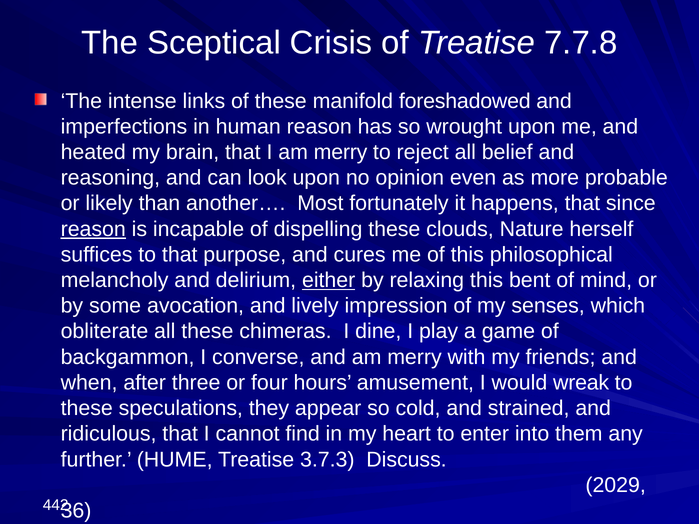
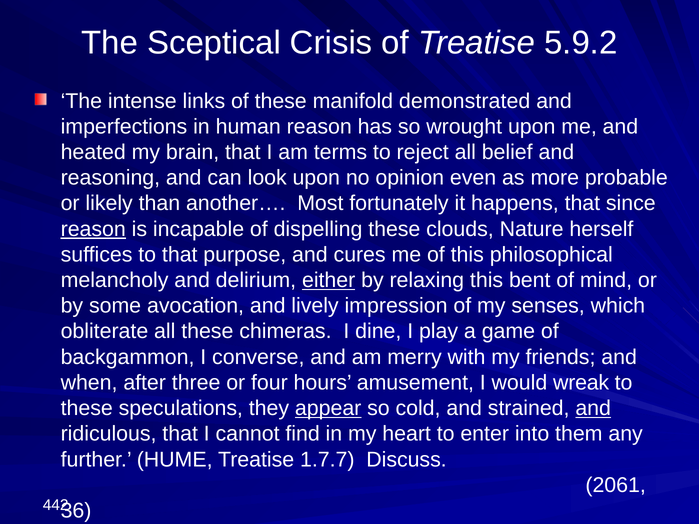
7.7.8: 7.7.8 -> 5.9.2 (581, 43)
foreshadowed: foreshadowed -> demonstrated (465, 101)
I am merry: merry -> terms (340, 152)
appear underline: none -> present (328, 408)
and underline: none -> present (593, 408)
3.7.3: 3.7.3 -> 1.7.7 (327, 460)
2029: 2029 -> 2061 (616, 485)
